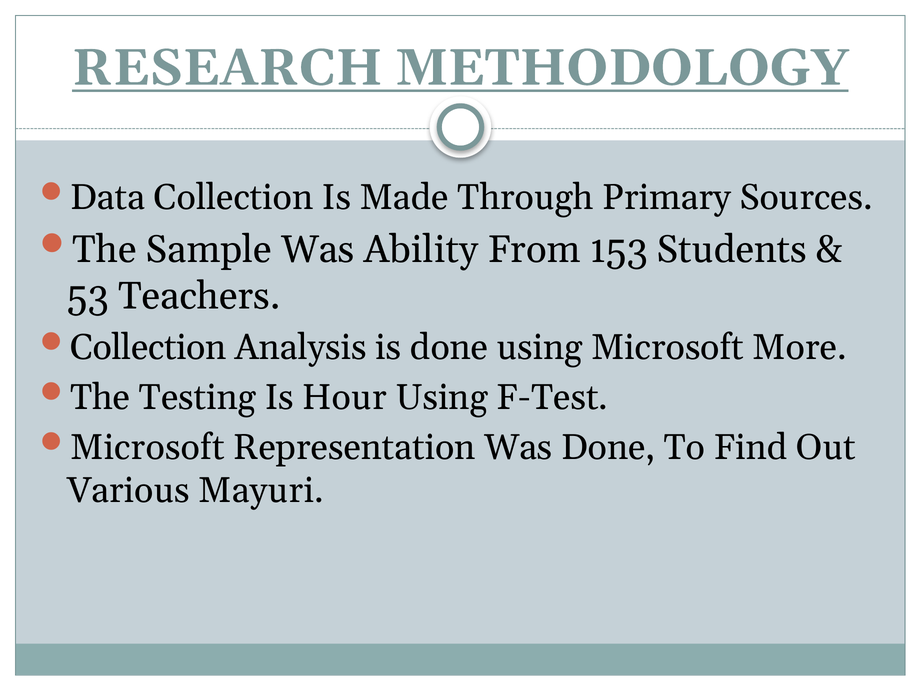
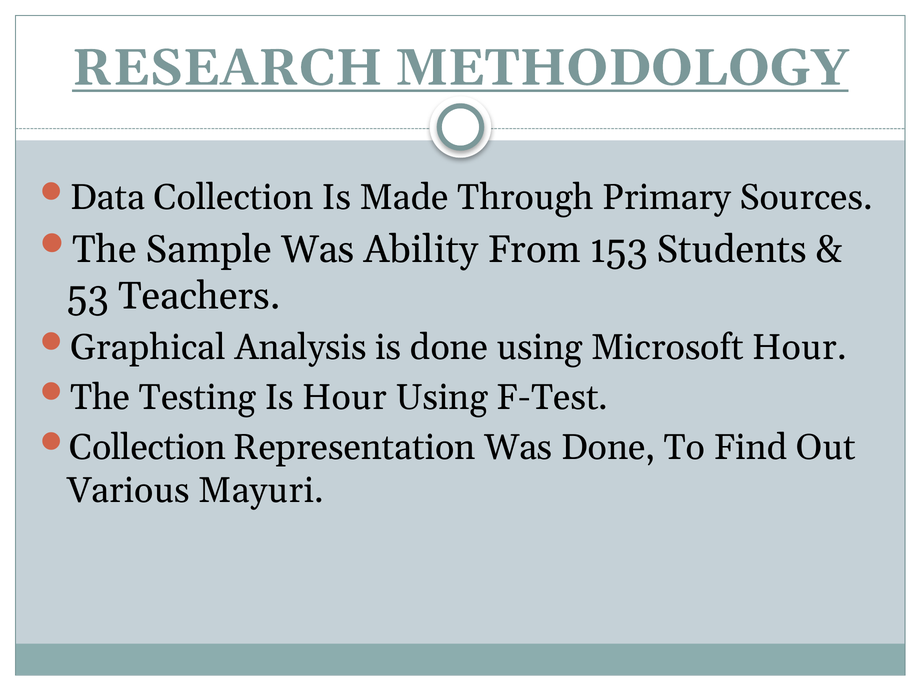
Collection: Collection -> Graphical (148, 347)
Microsoft More: More -> Hour (799, 347)
Microsoft: Microsoft -> Collection (148, 447)
